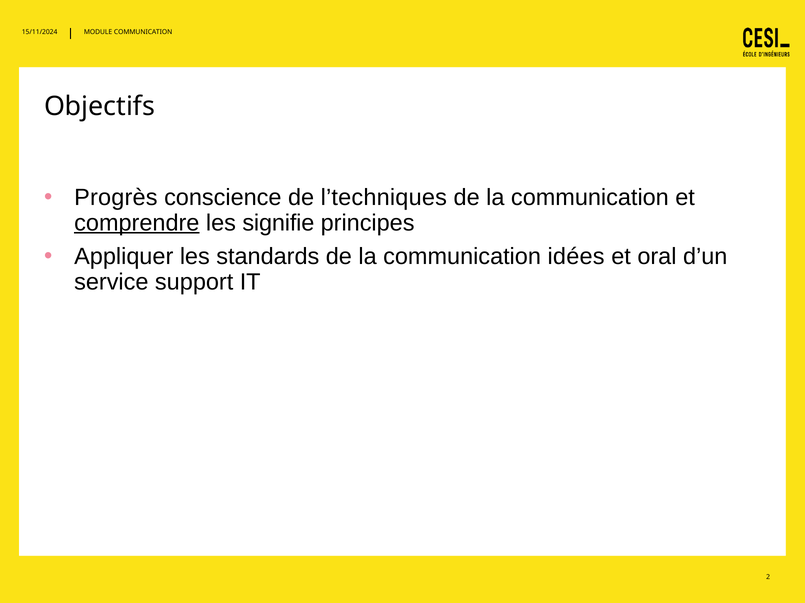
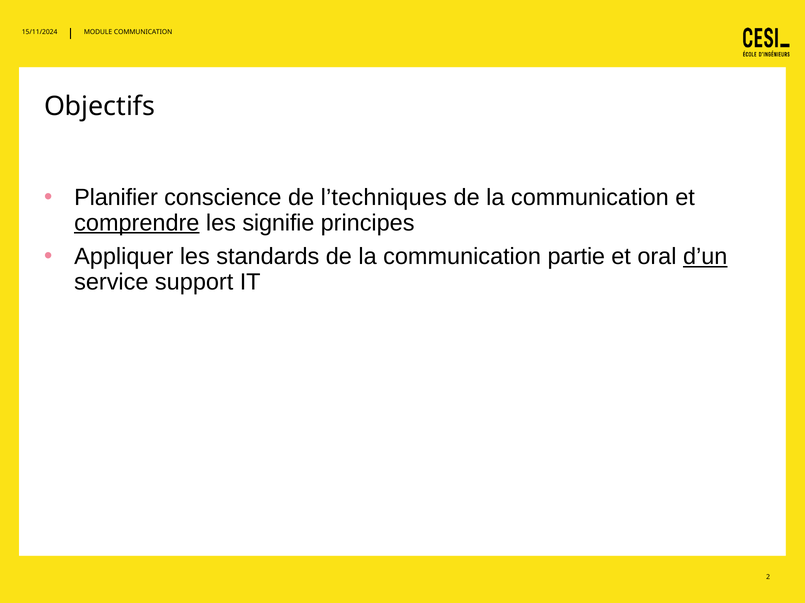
Progrès: Progrès -> Planifier (116, 198)
idées: idées -> partie (576, 257)
d’un underline: none -> present (705, 257)
